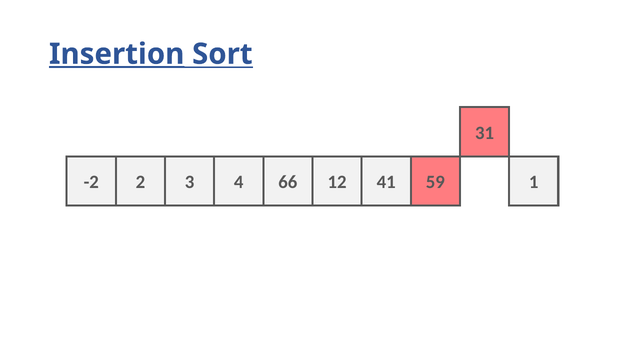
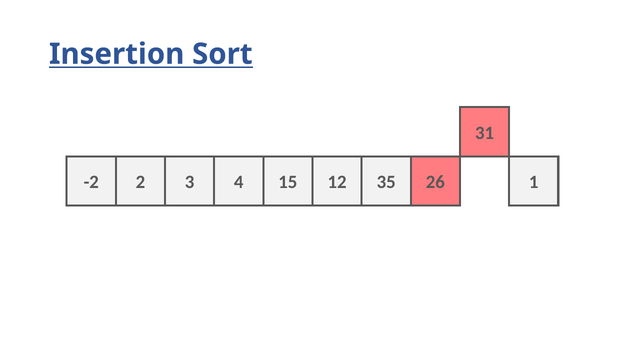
Insertion underline: present -> none (117, 54)
66: 66 -> 15 (288, 182)
41: 41 -> 35 (386, 182)
59: 59 -> 26 (435, 182)
